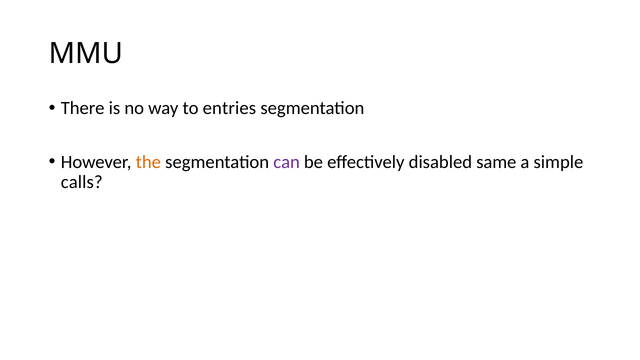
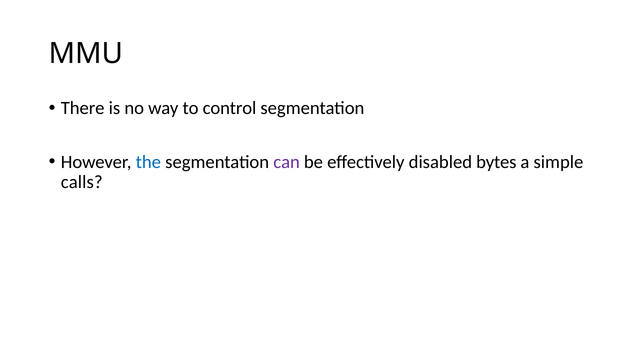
entries: entries -> control (230, 108)
the colour: orange -> blue (148, 162)
same: same -> bytes (496, 162)
